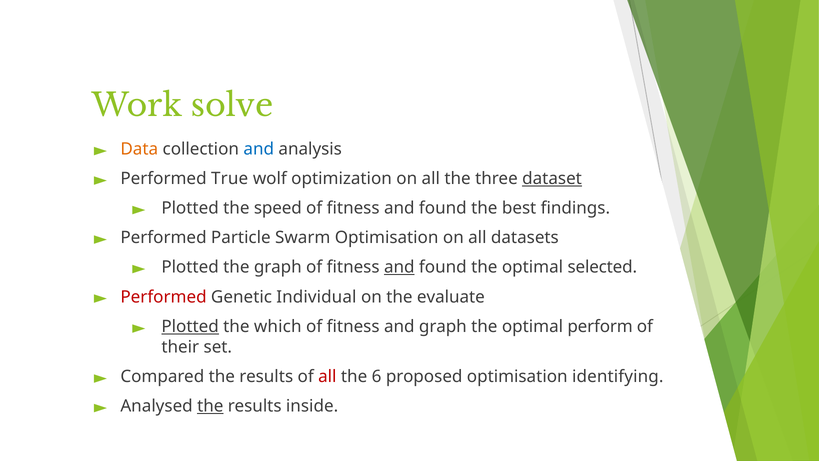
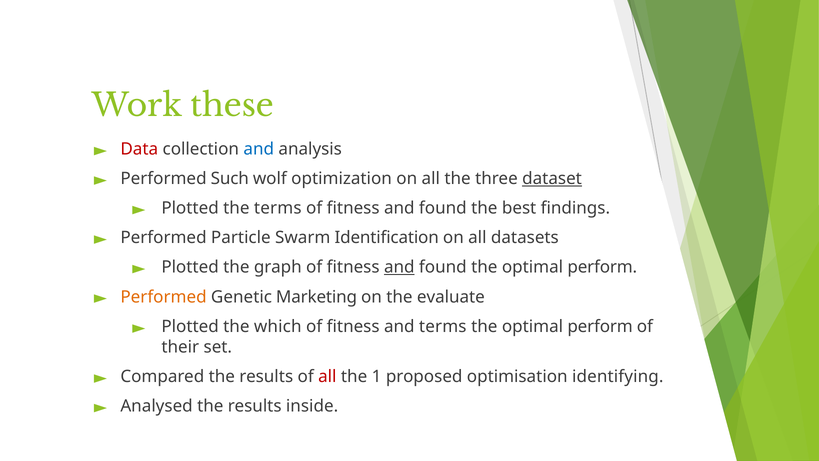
solve: solve -> these (232, 106)
Data colour: orange -> red (139, 149)
True: True -> Such (230, 178)
the speed: speed -> terms (278, 208)
Swarm Optimisation: Optimisation -> Identification (387, 238)
found the optimal selected: selected -> perform (602, 267)
Performed colour: red -> orange (164, 297)
Individual: Individual -> Marketing (317, 297)
Plotted underline: present -> none (190, 326)
and graph: graph -> terms (443, 326)
6: 6 -> 1 (377, 376)
the underline: present -> none (210, 406)
